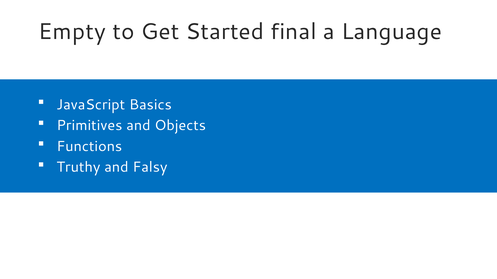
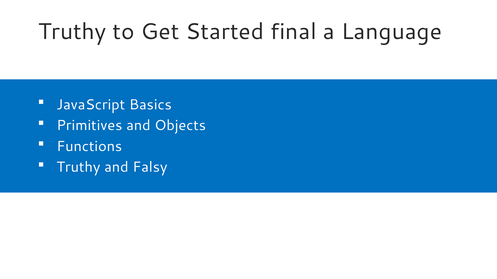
Empty: Empty -> Truthy (72, 32)
